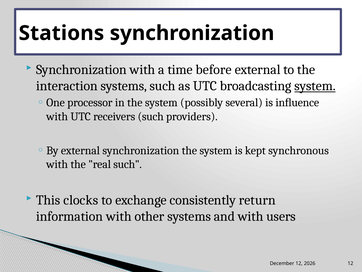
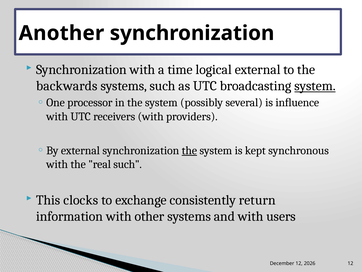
Stations: Stations -> Another (61, 33)
before: before -> logical (214, 70)
interaction: interaction -> backwards (67, 86)
receivers such: such -> with (151, 116)
the underline: none -> present (189, 150)
